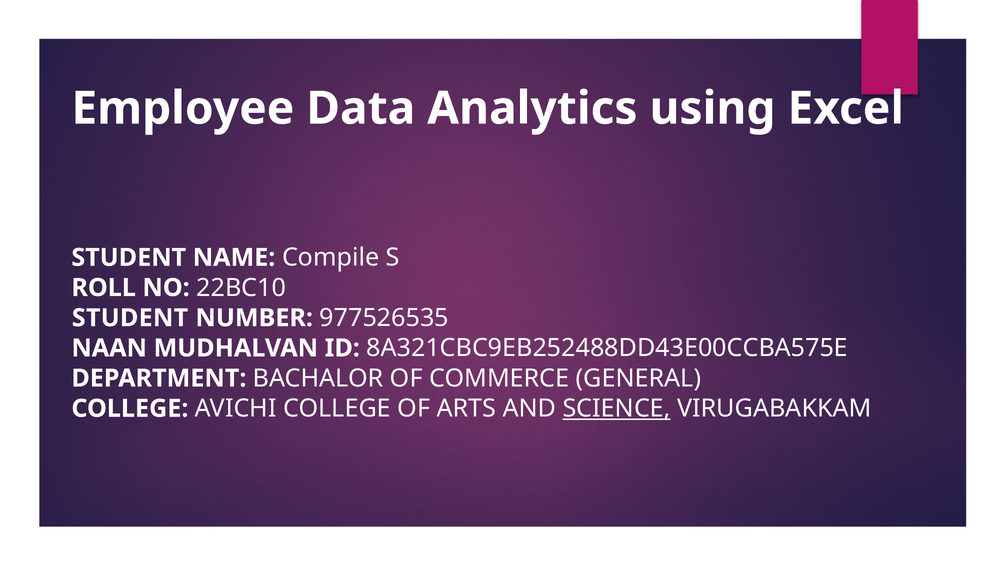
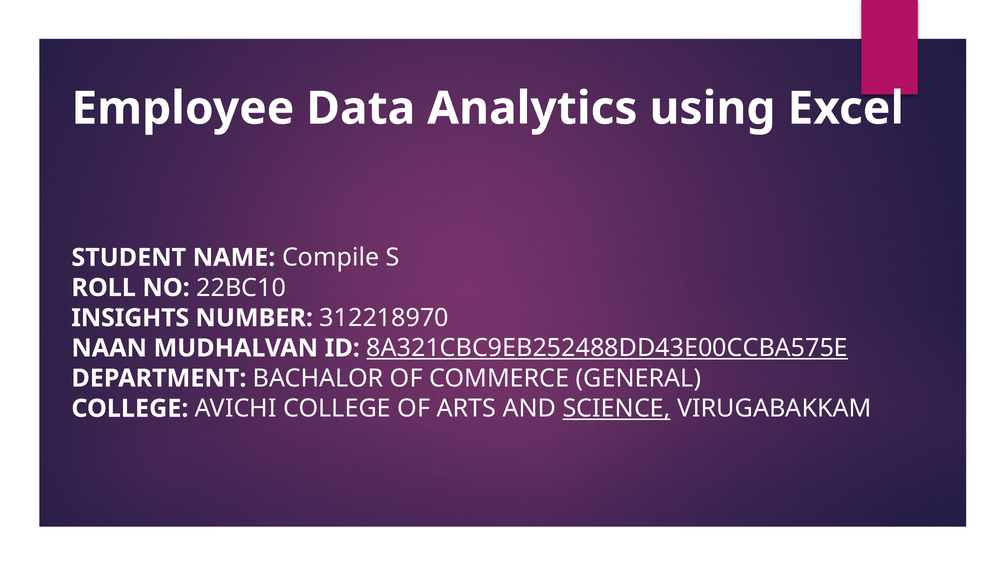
STUDENT: STUDENT -> INSIGHTS (130, 318)
977526535: 977526535 -> 312218970 (384, 318)
8A321CBC9EB252488DD43E00CCBA575E underline: none -> present (607, 348)
